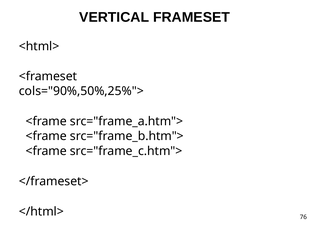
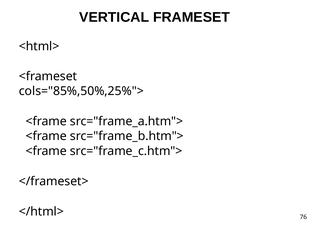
cols="90%,50%,25%">: cols="90%,50%,25%"> -> cols="85%,50%,25%"> (81, 91)
